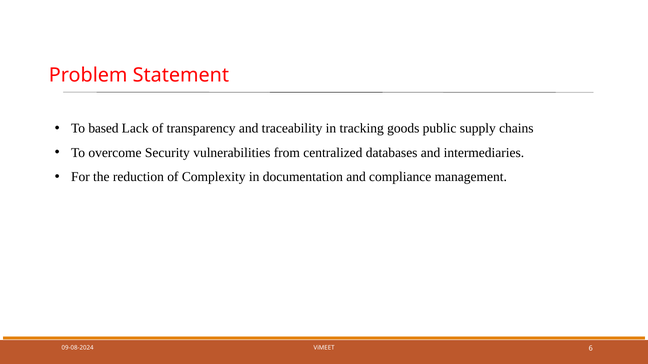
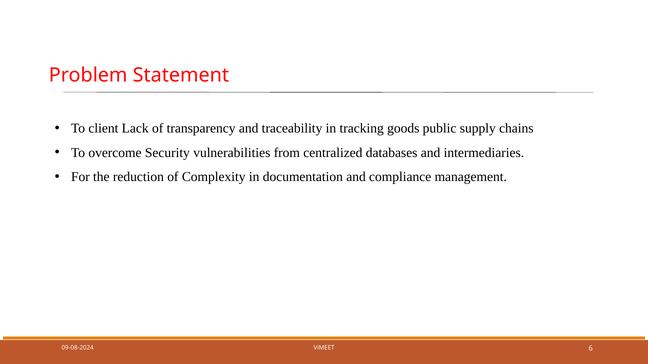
based: based -> client (103, 128)
